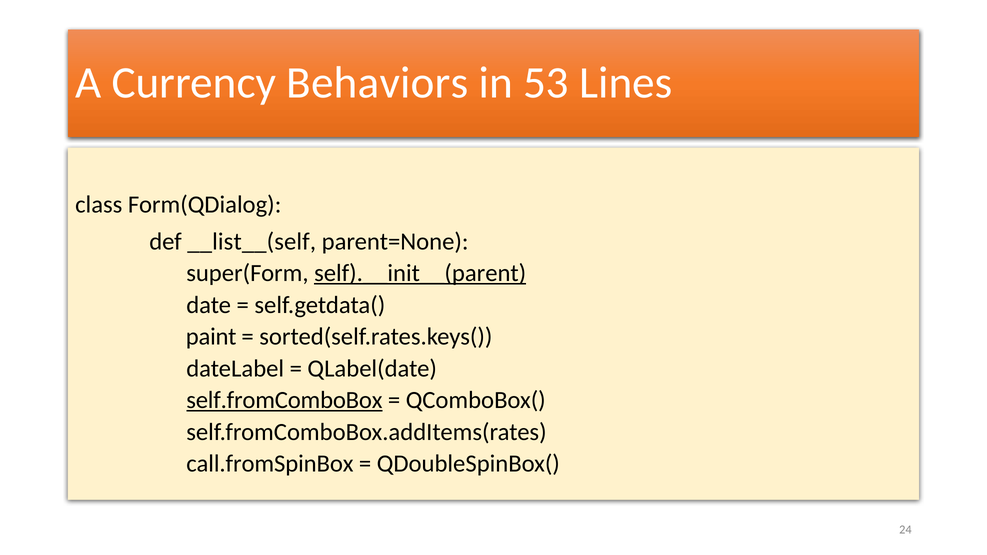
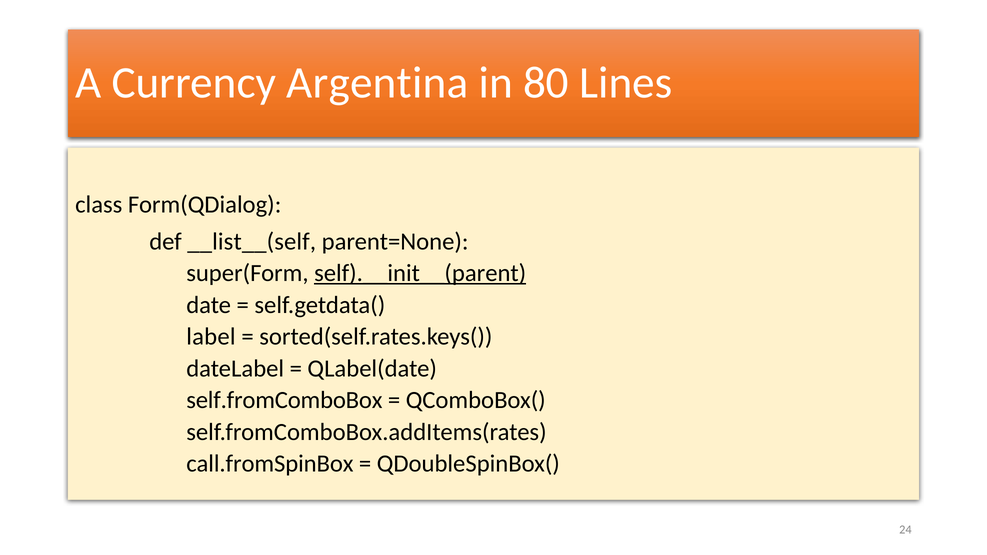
Behaviors: Behaviors -> Argentina (377, 83)
53: 53 -> 80 (546, 83)
paint: paint -> label (211, 337)
self.fromComboBox underline: present -> none (284, 400)
